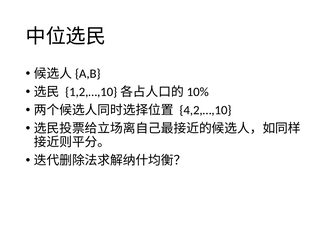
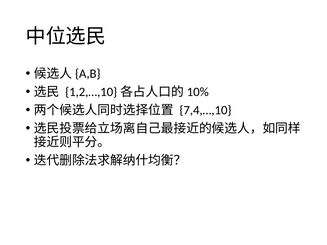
4,2,…,10: 4,2,…,10 -> 7,4,…,10 (205, 110)
